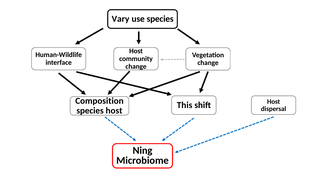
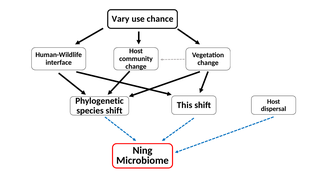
use species: species -> chance (160, 19)
Composition: Composition -> Phylogenetic (99, 101)
species host: host -> shift (114, 111)
